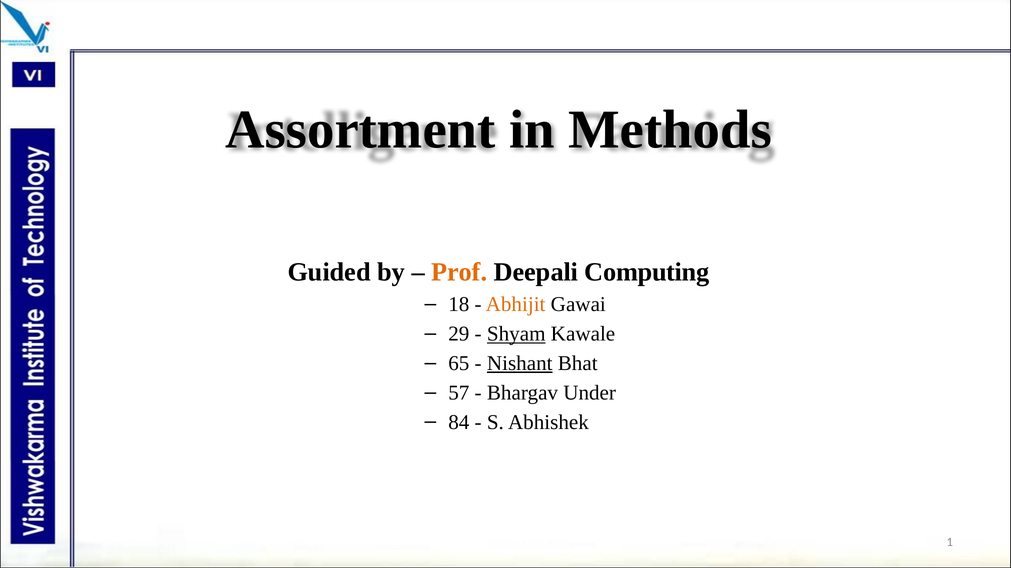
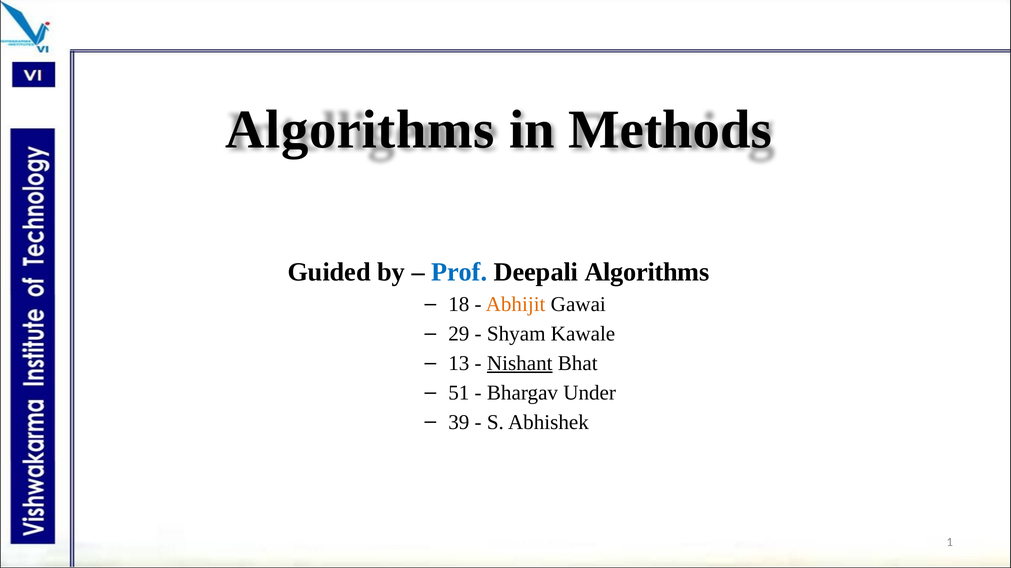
Assortment: Assortment -> Algorithms (360, 130)
Prof colour: orange -> blue (459, 272)
Deepali Computing: Computing -> Algorithms (647, 272)
Shyam underline: present -> none (516, 334)
65: 65 -> 13 (459, 364)
57: 57 -> 51 (459, 393)
84: 84 -> 39 (459, 423)
